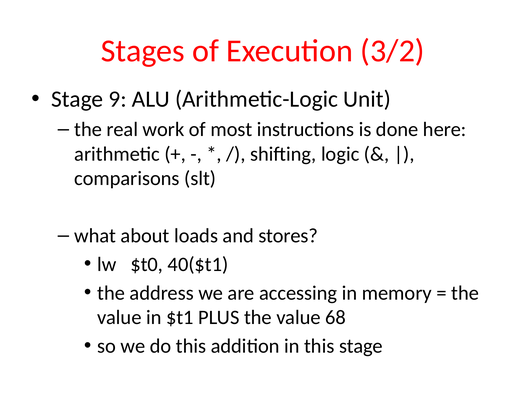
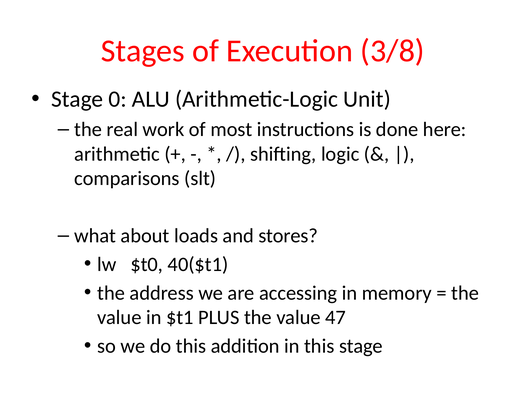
3/2: 3/2 -> 3/8 (393, 51)
9: 9 -> 0 (118, 99)
68: 68 -> 47 (336, 318)
